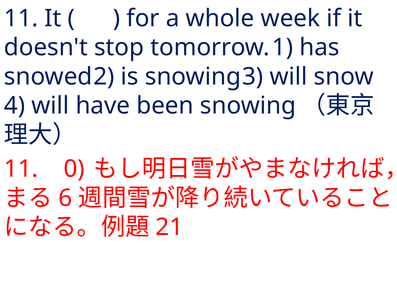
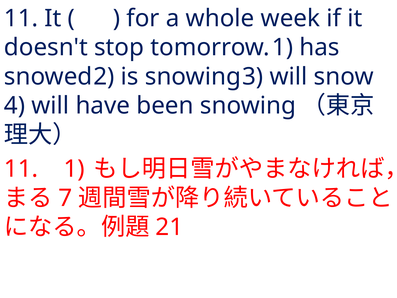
0: 0 -> 1 (74, 169)
6: 6 -> 7 (65, 198)
